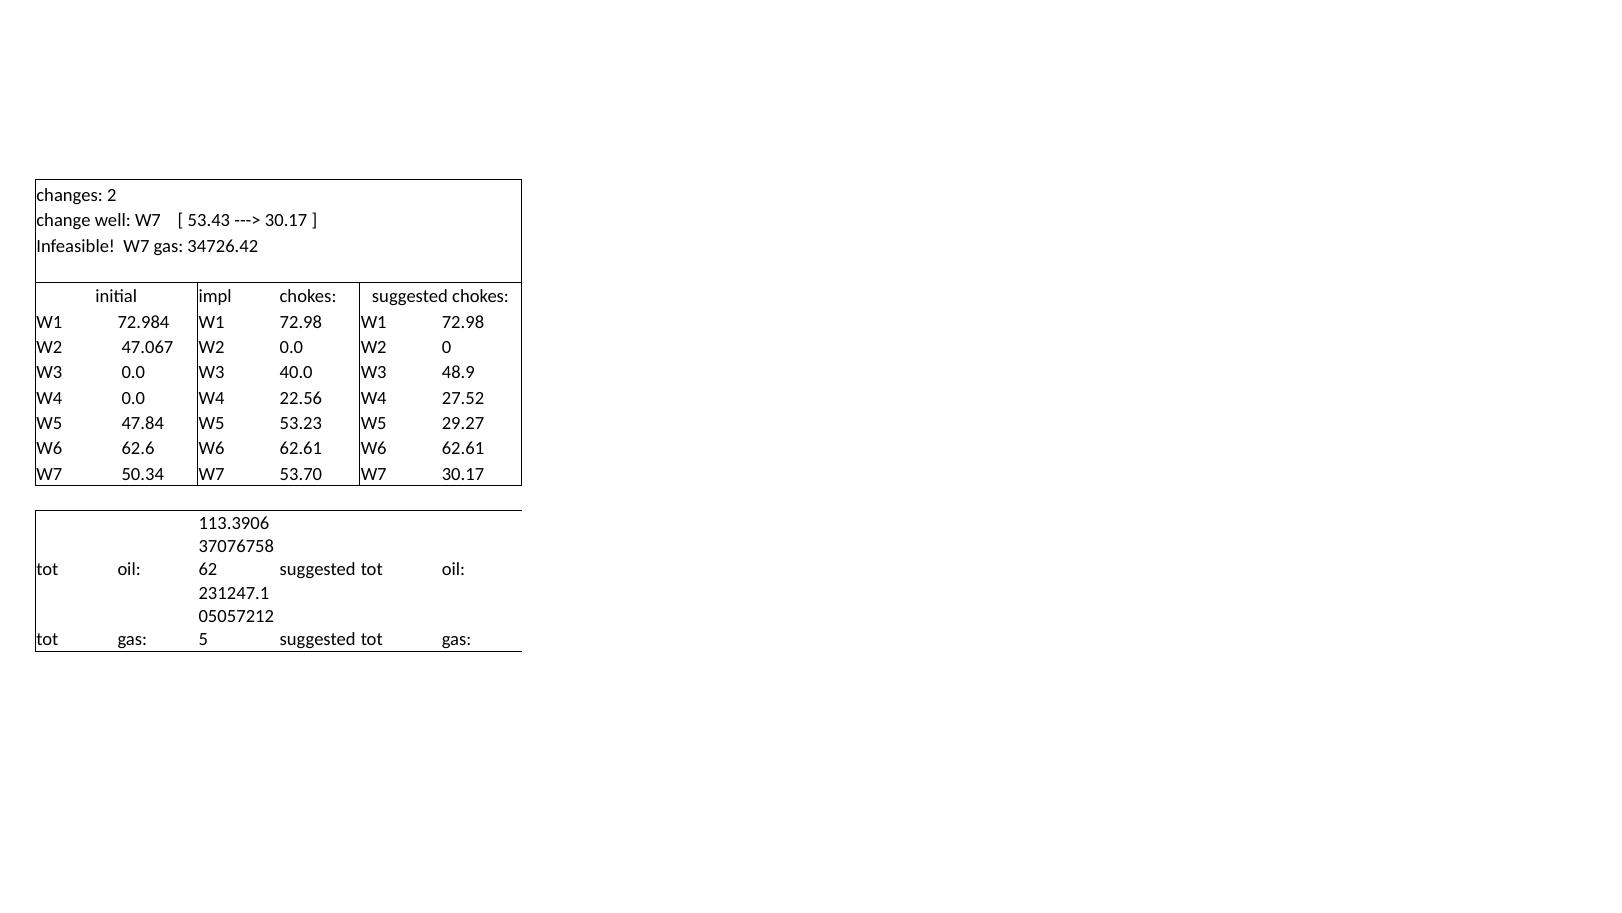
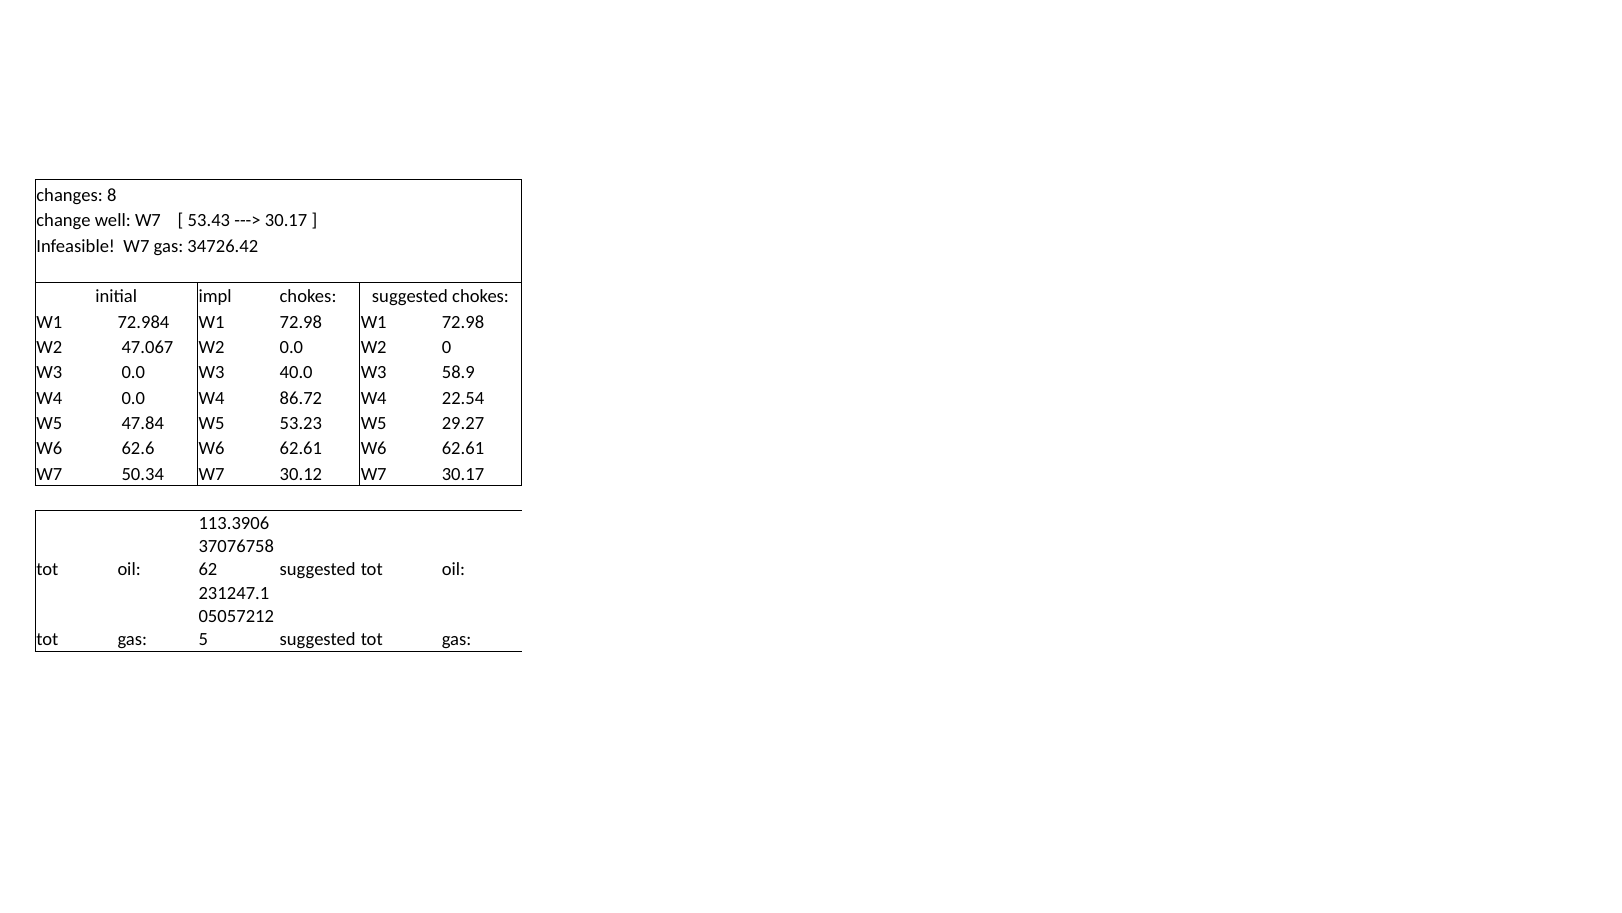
2: 2 -> 8 (112, 195)
48.9: 48.9 -> 58.9 (458, 372)
22.56: 22.56 -> 86.72 (301, 398)
27.52: 27.52 -> 22.54 (463, 398)
53.70: 53.70 -> 30.12 (301, 474)
